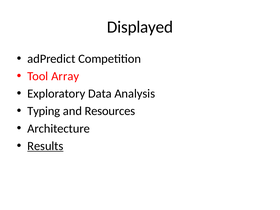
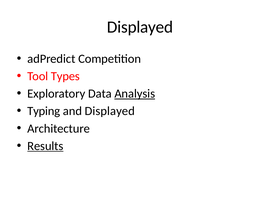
Array: Array -> Types (65, 76)
Analysis underline: none -> present (135, 94)
and Resources: Resources -> Displayed (110, 111)
